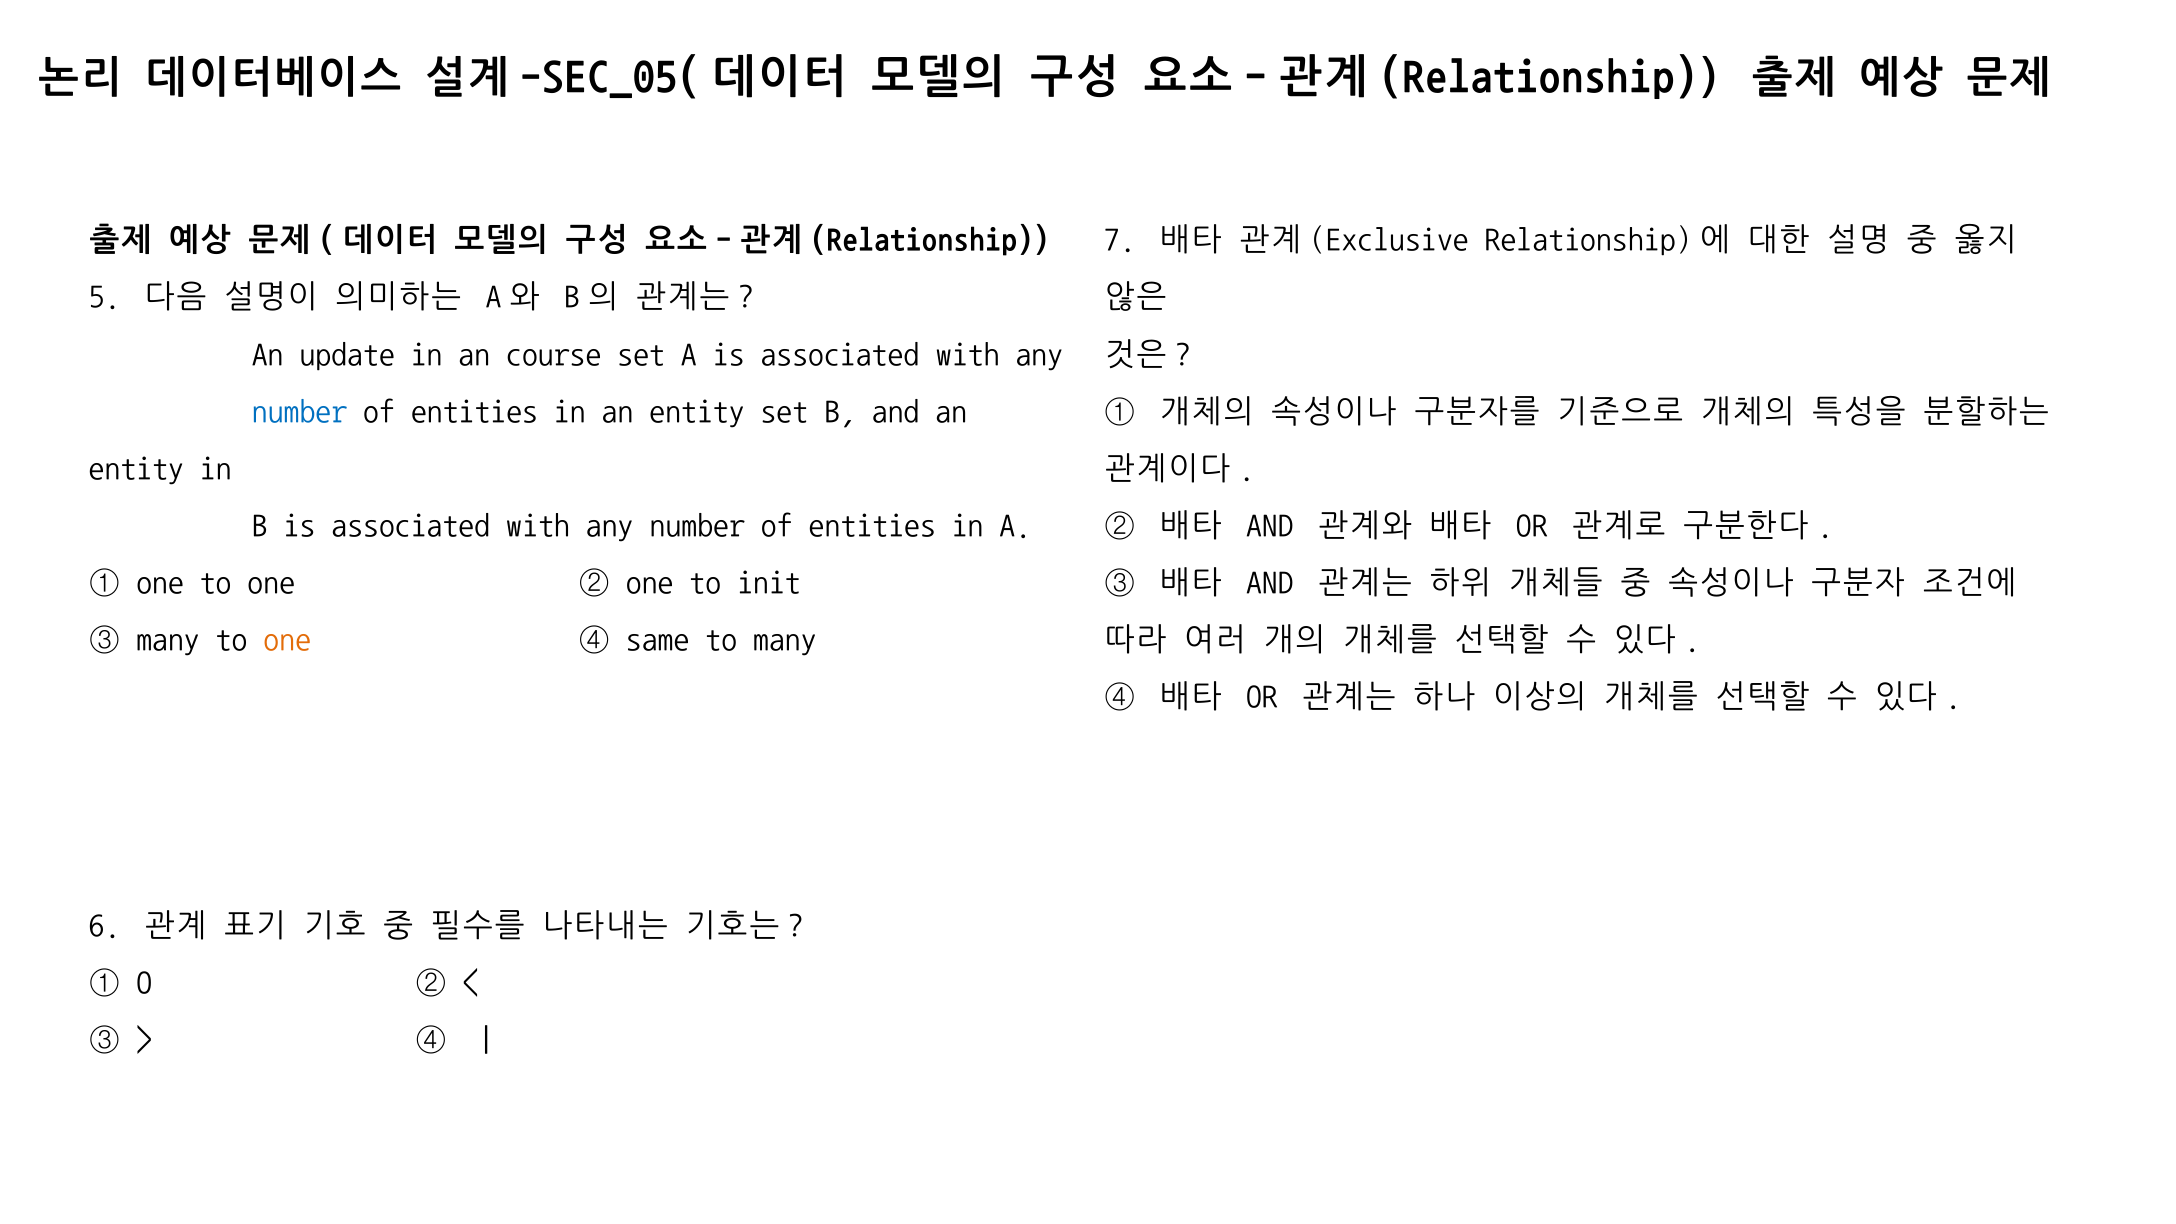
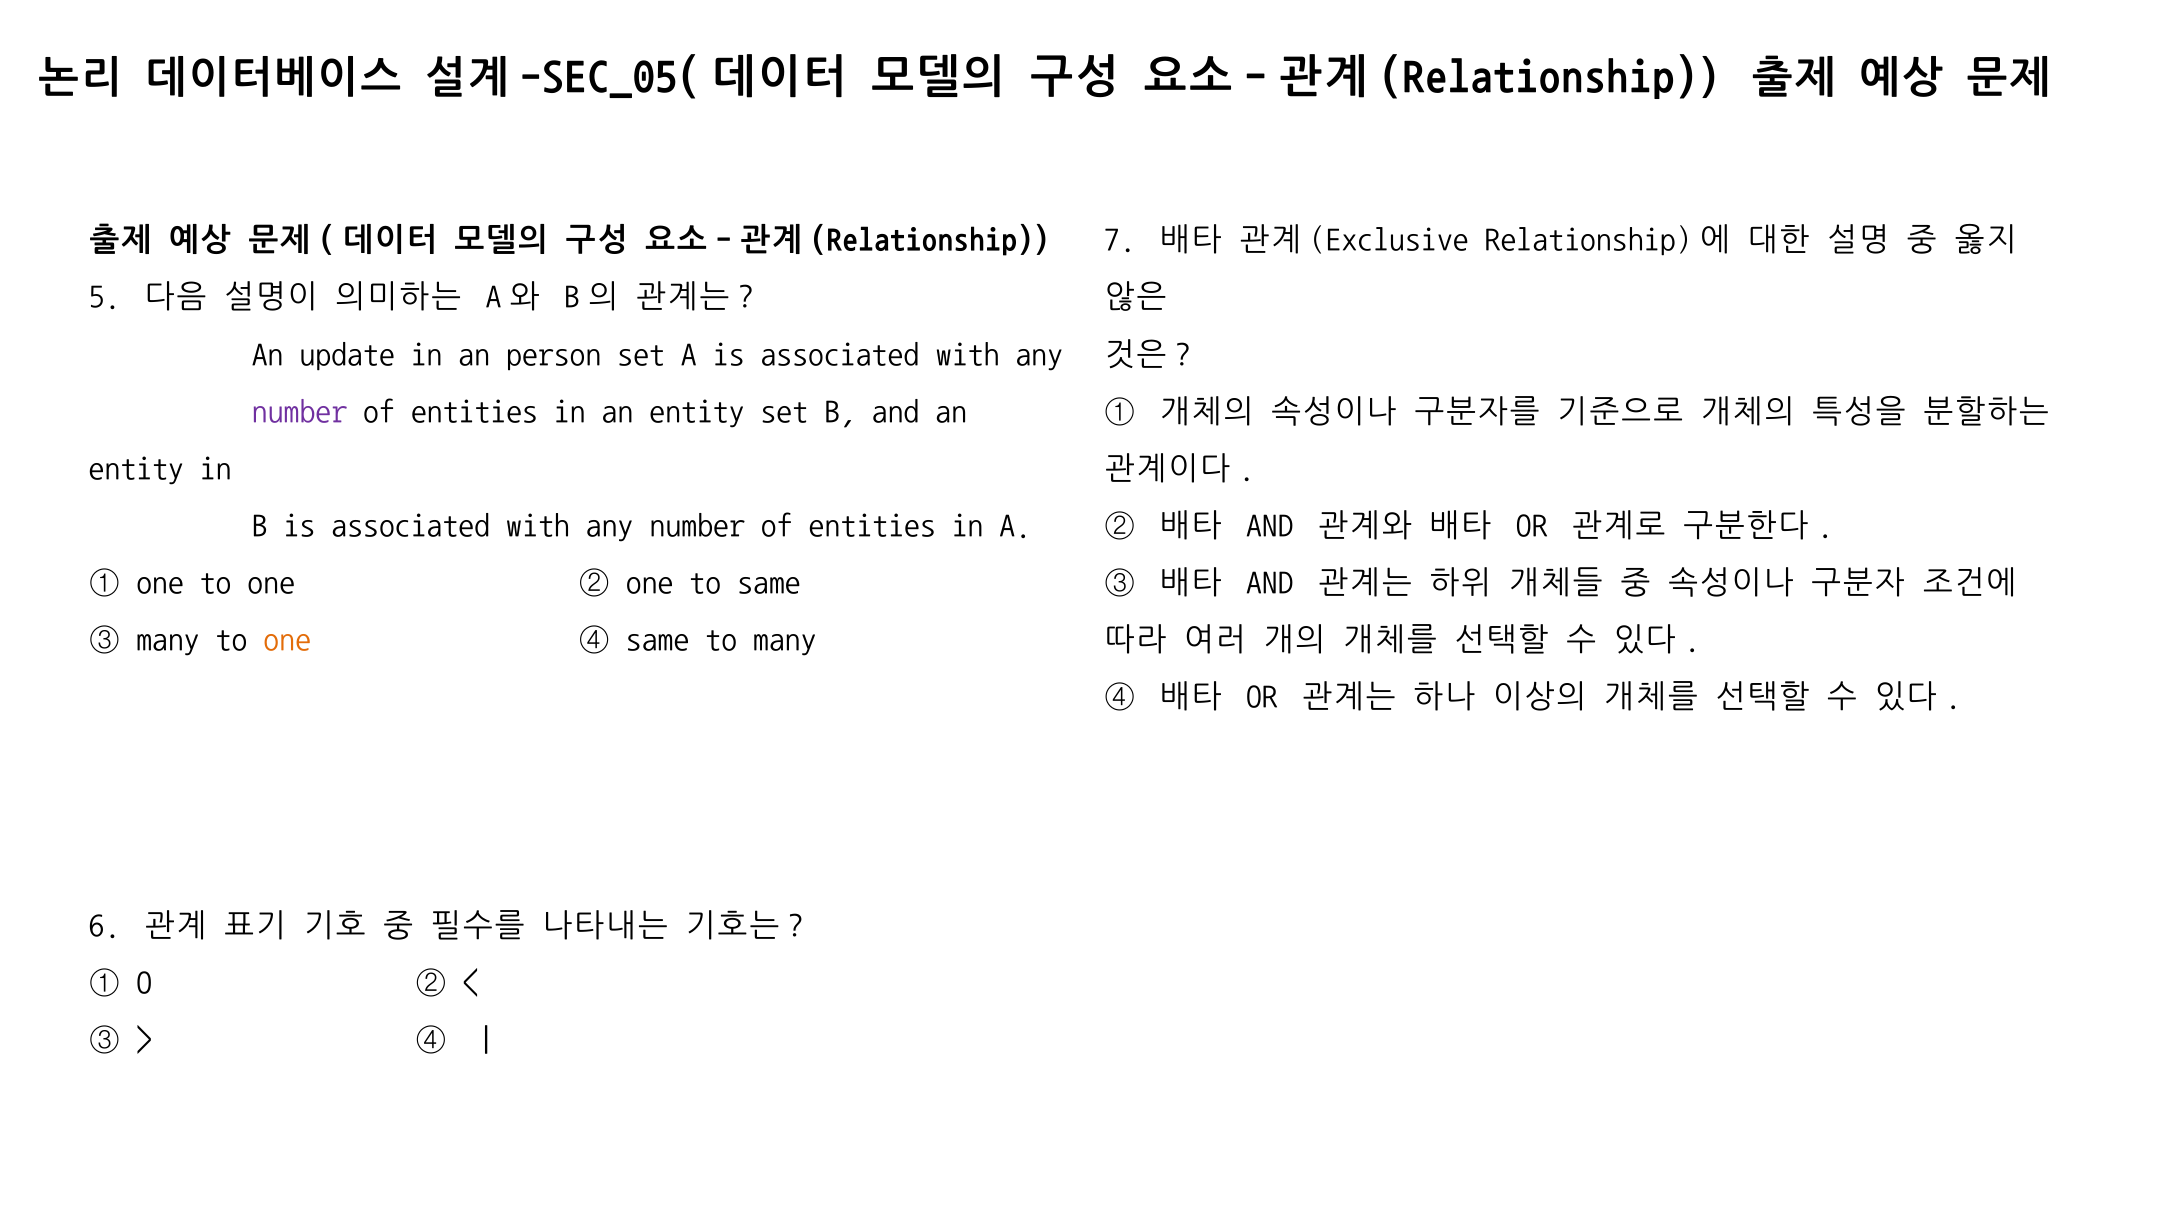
course: course -> person (554, 354)
number colour: blue -> purple (300, 411)
to init: init -> same (769, 582)
